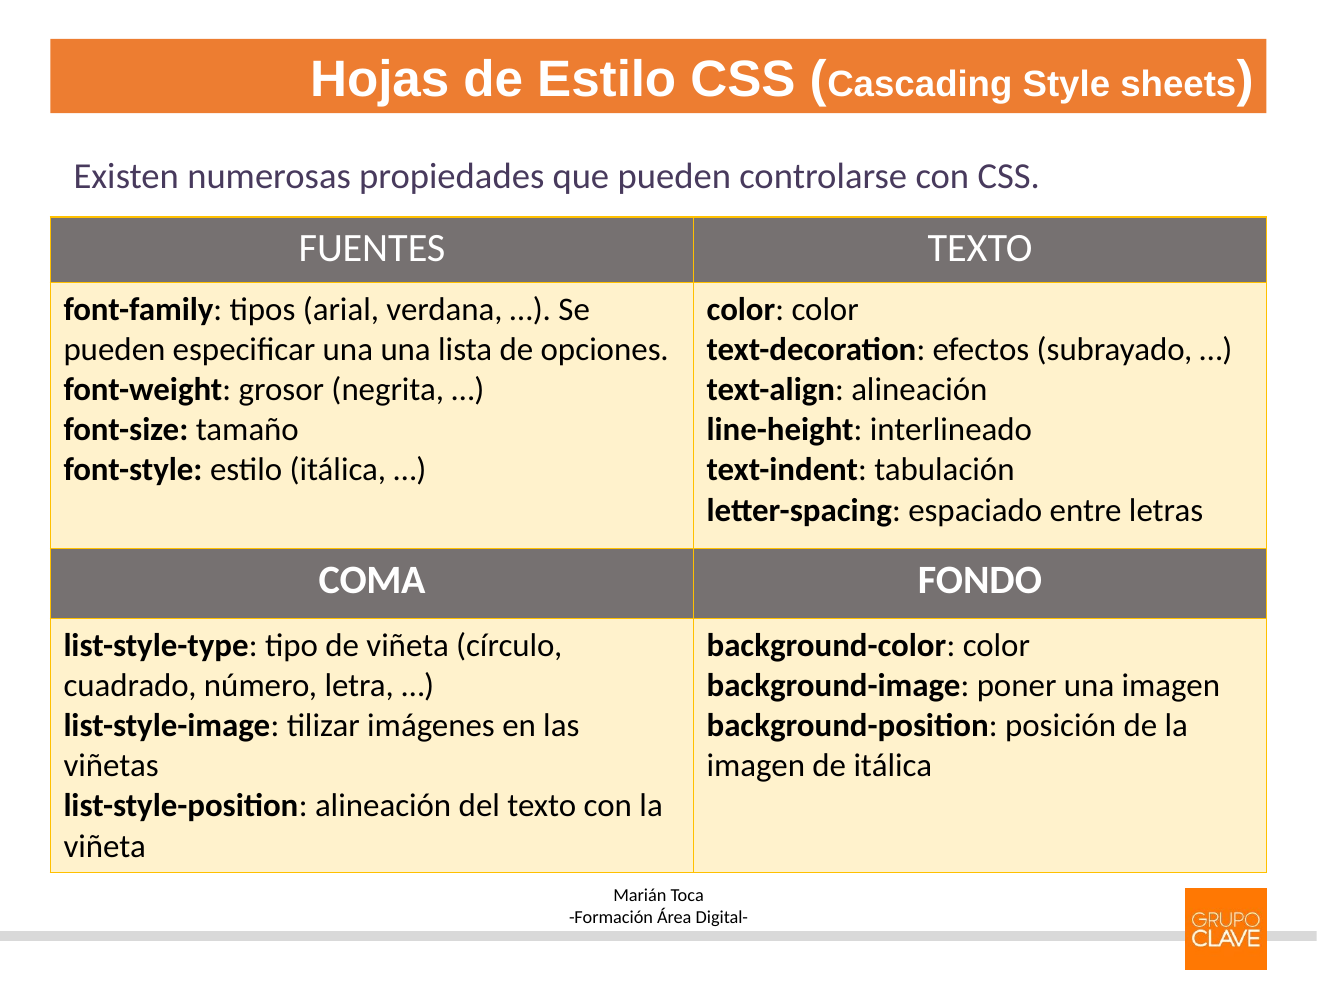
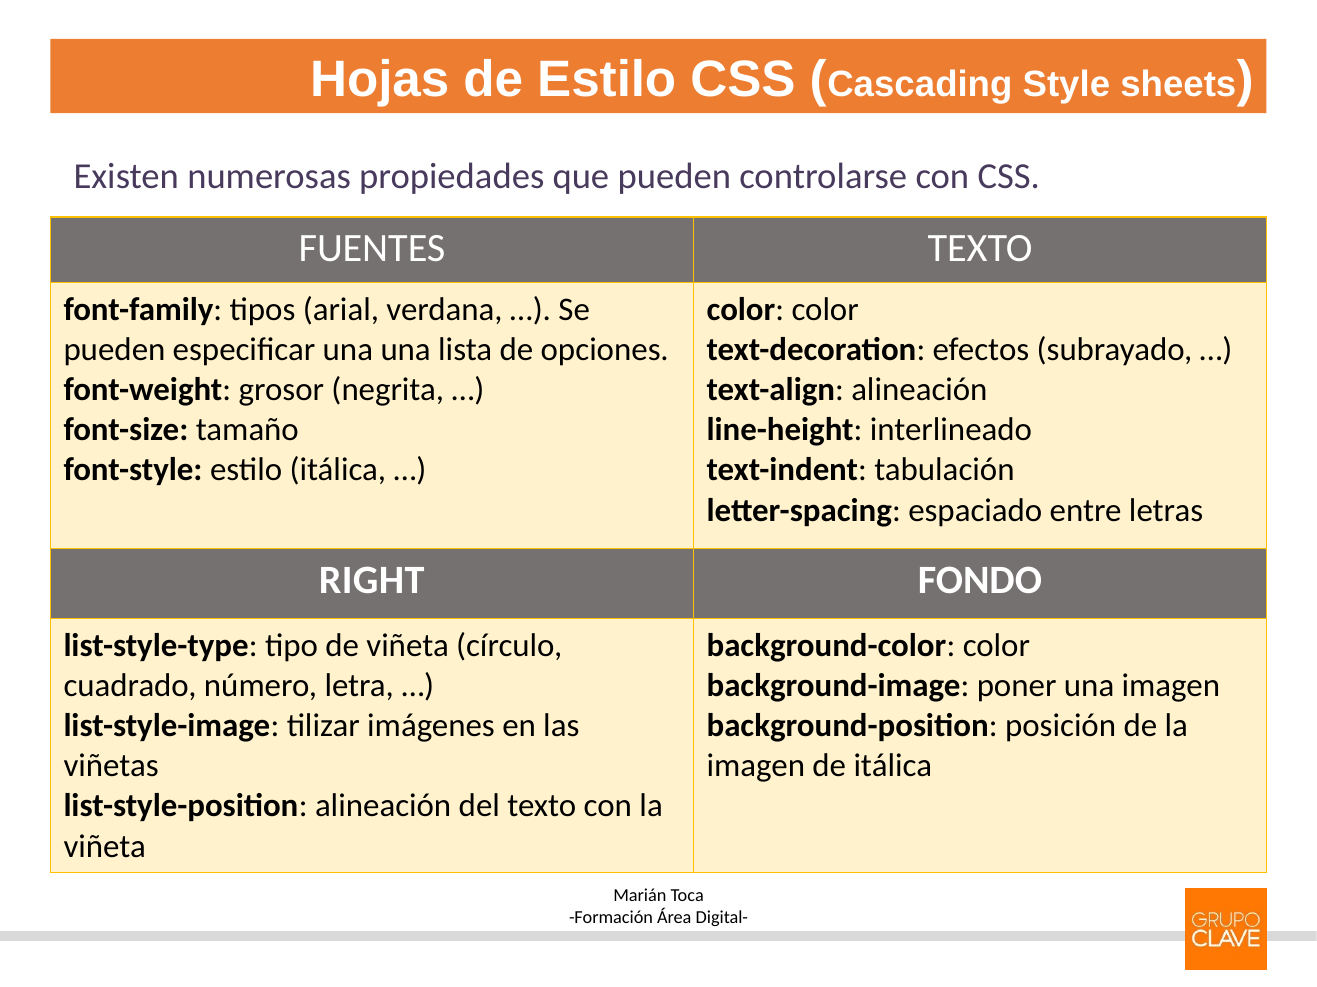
COMA: COMA -> RIGHT (372, 580)
